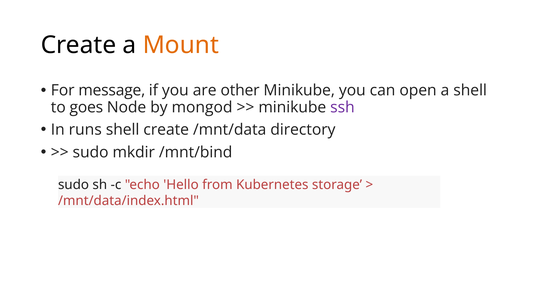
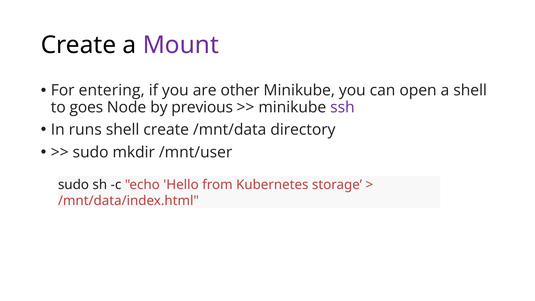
Mount colour: orange -> purple (181, 45)
message: message -> entering (112, 90)
mongod: mongod -> previous (202, 107)
/mnt/bind: /mnt/bind -> /mnt/user (196, 152)
